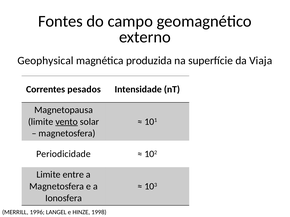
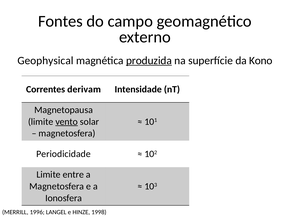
produzida underline: none -> present (149, 61)
Viaja: Viaja -> Kono (261, 61)
pesados: pesados -> derivam (84, 89)
